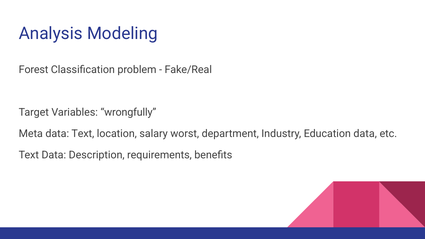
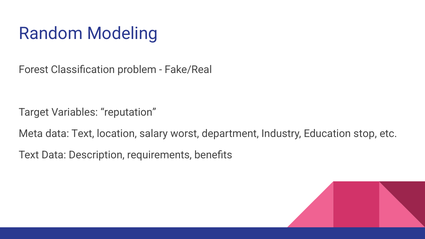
Analysis: Analysis -> Random (51, 34)
wrongfully: wrongfully -> reputation (128, 112)
Education data: data -> stop (365, 134)
